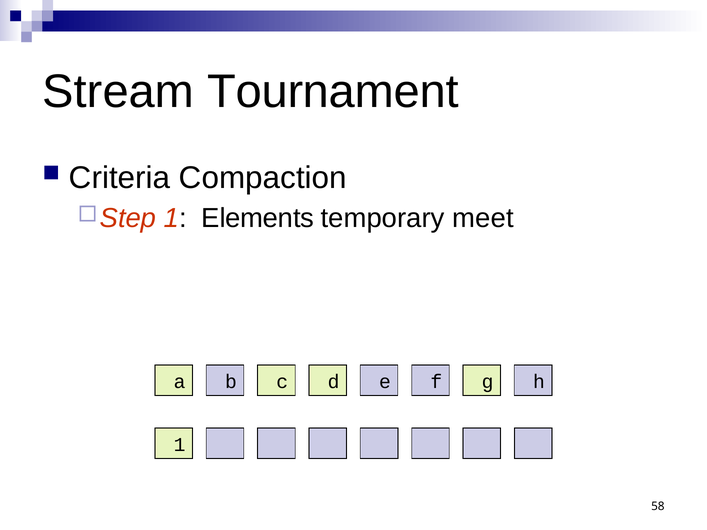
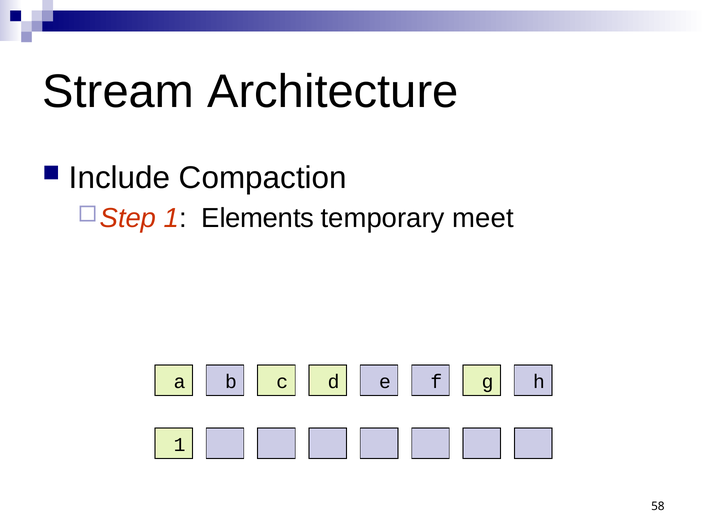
Tournament: Tournament -> Architecture (333, 92)
Criteria: Criteria -> Include (120, 178)
